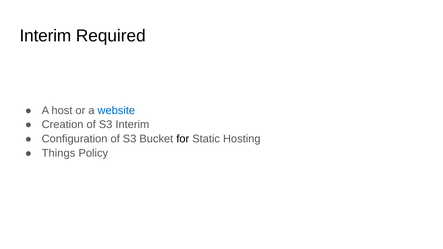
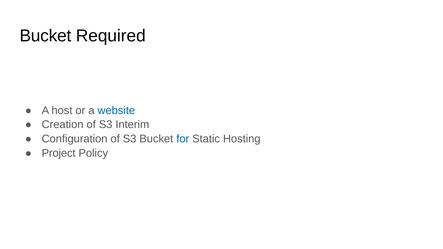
Interim: Interim -> Bucket (45, 36)
for colour: black -> blue (183, 139)
Things: Things -> Project (59, 153)
